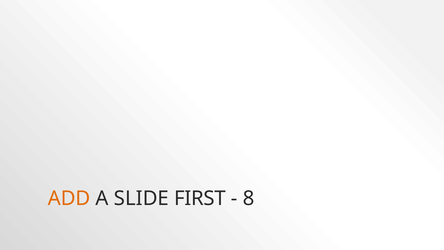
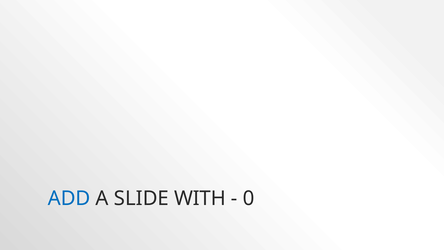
ADD colour: orange -> blue (69, 198)
FIRST: FIRST -> WITH (200, 198)
8: 8 -> 0 (249, 198)
